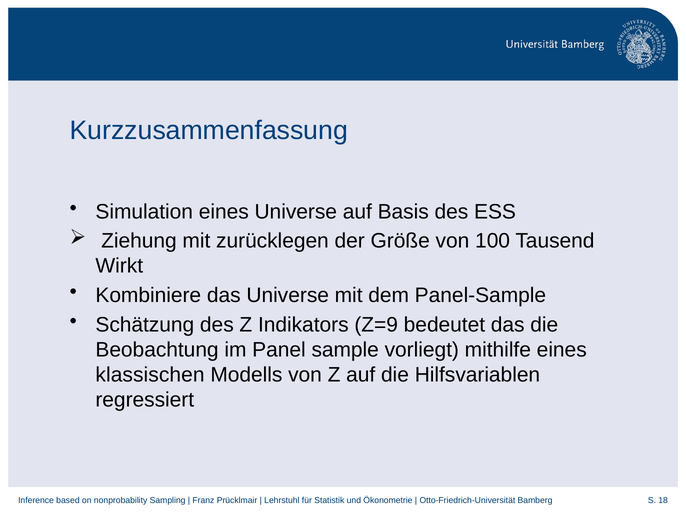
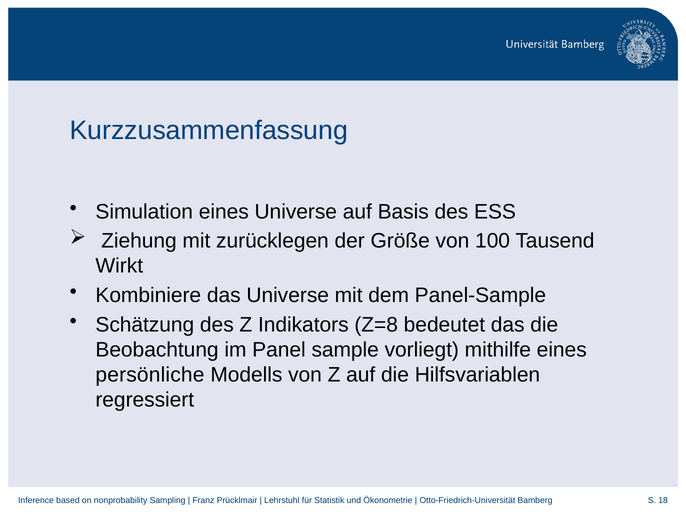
Z=9: Z=9 -> Z=8 (376, 325)
klassischen: klassischen -> persönliche (150, 375)
